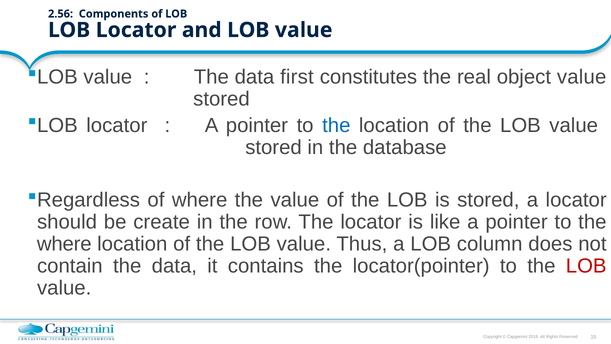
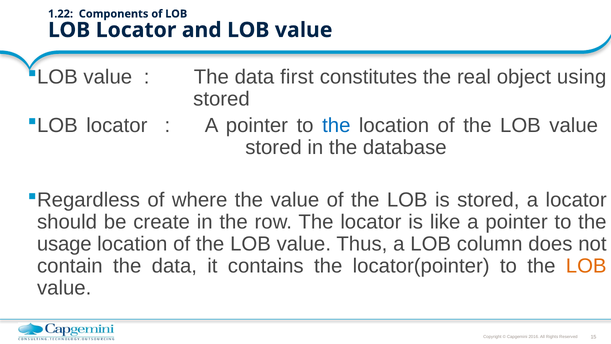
2.56: 2.56 -> 1.22 (61, 14)
object value: value -> using (582, 77)
where: where -> usage (64, 244)
LOB colour: red -> orange (586, 266)
